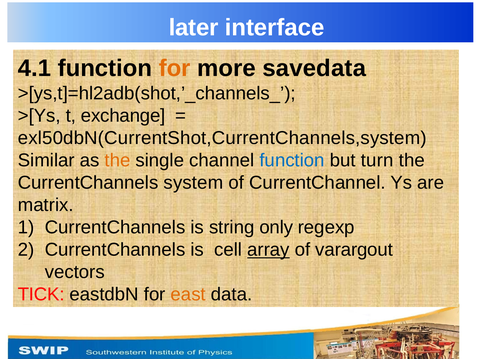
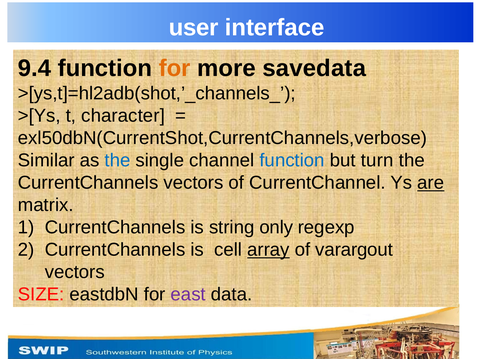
later: later -> user (194, 28)
4.1: 4.1 -> 9.4 (35, 68)
exchange: exchange -> character (123, 116)
exl50dbN(CurrentShot,CurrentChannels,system: exl50dbN(CurrentShot,CurrentChannels,system -> exl50dbN(CurrentShot,CurrentChannels,verbose (222, 138)
the colour: orange -> blue (117, 161)
CurrentChannels system: system -> vectors (194, 183)
are underline: none -> present (431, 183)
TICK: TICK -> SIZE (41, 295)
east colour: orange -> purple (188, 295)
